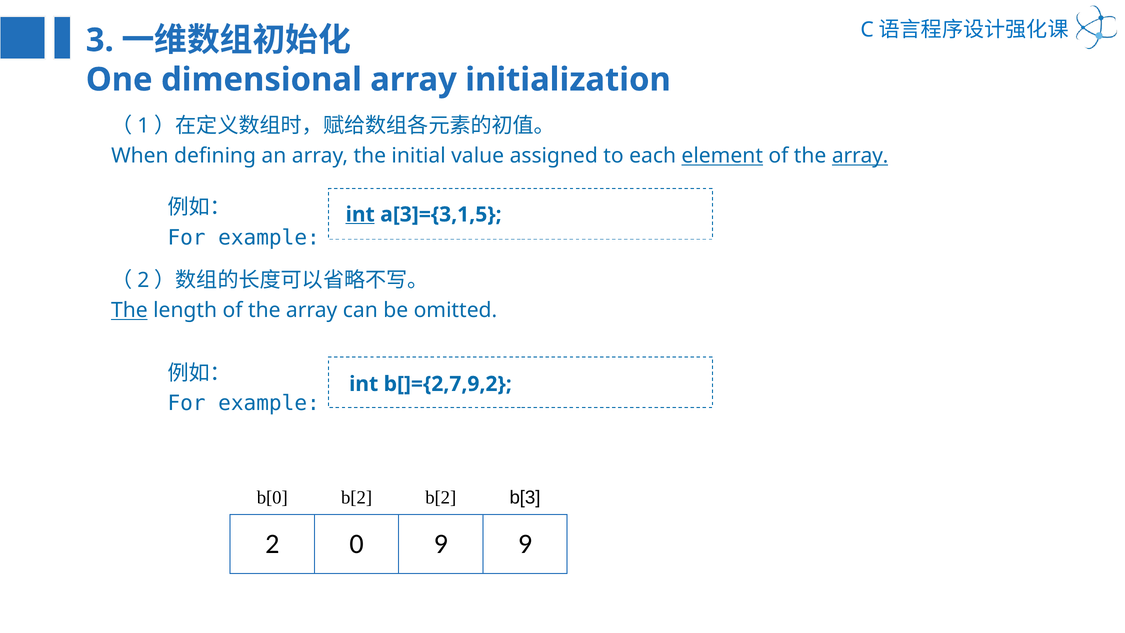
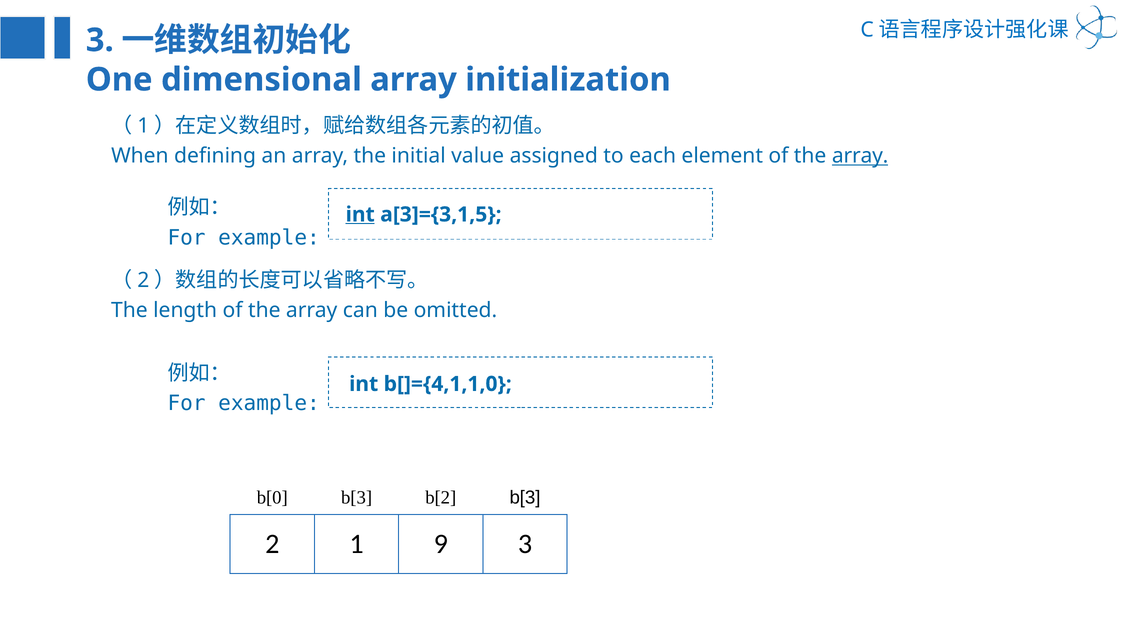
element underline: present -> none (722, 156)
The underline: present -> none (129, 310)
b[]={2,7,9,2: b[]={2,7,9,2 -> b[]={4,1,1,0 (448, 384)
b[0 b[2: b[2 -> b[3 (357, 497)
0: 0 -> 1 (357, 544)
9 9: 9 -> 3 (525, 544)
